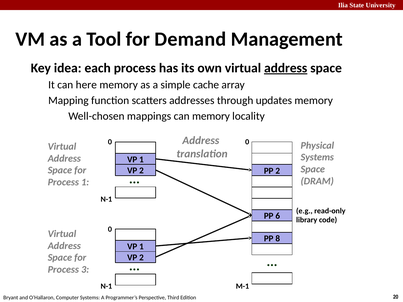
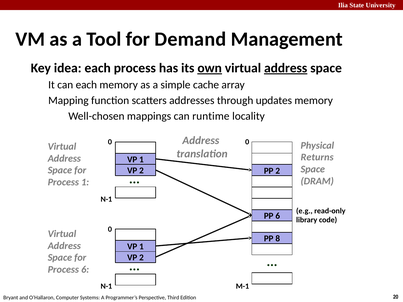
own underline: none -> present (210, 68)
can here: here -> each (86, 85)
can memory: memory -> runtime (211, 116)
Systems: Systems -> Returns (317, 157)
Process 3: 3 -> 6 (85, 270)
